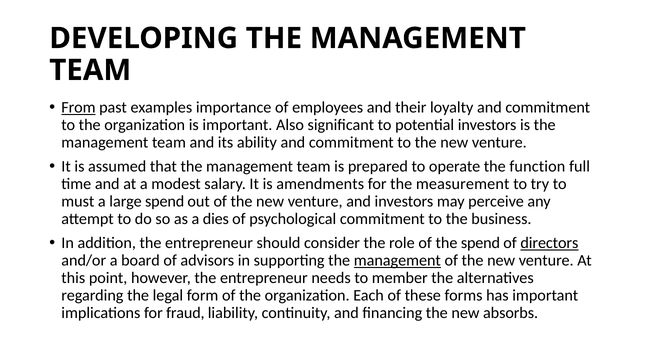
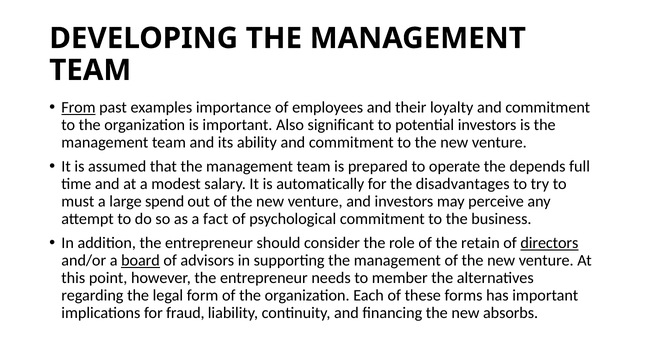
function: function -> depends (537, 167)
amendments: amendments -> automatically (320, 184)
measurement: measurement -> disadvantages (463, 184)
dies: dies -> fact (216, 219)
the spend: spend -> retain (480, 243)
board underline: none -> present (140, 261)
management underline: present -> none (397, 261)
